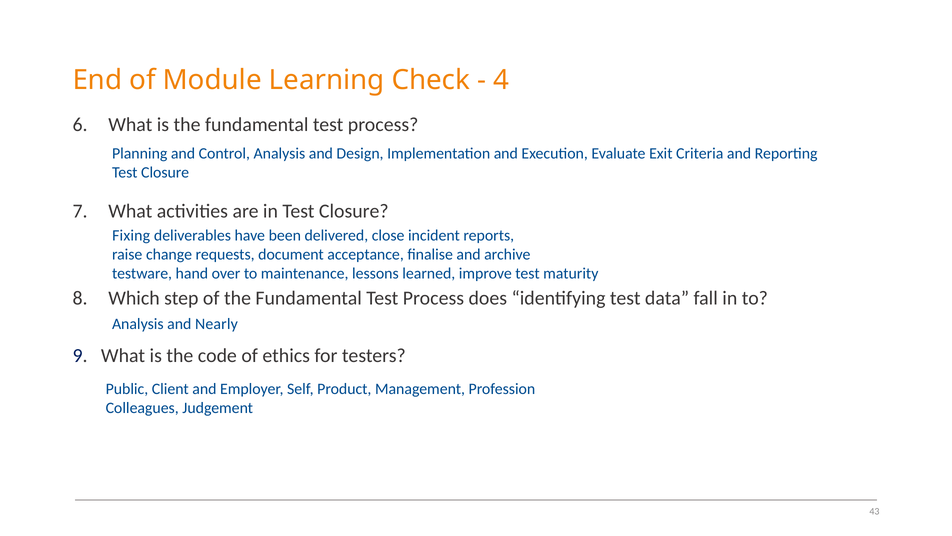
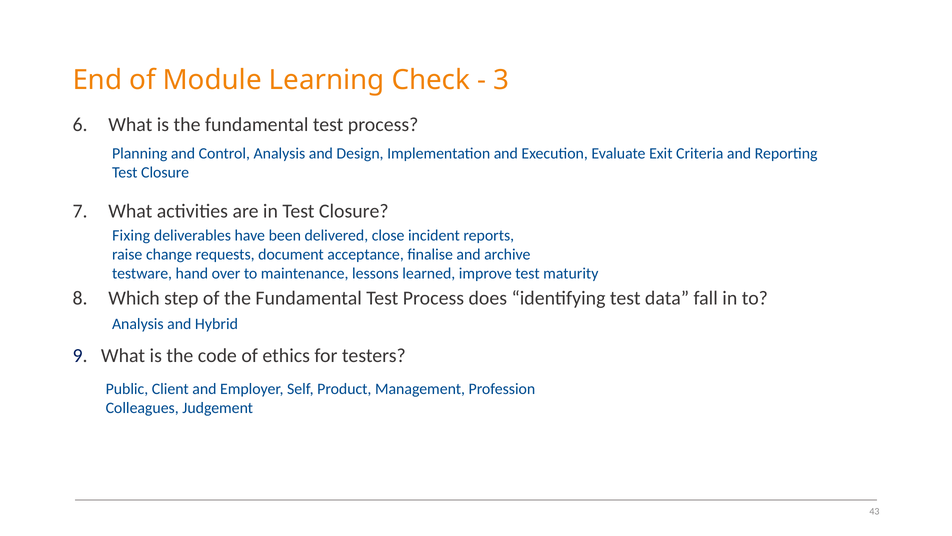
4: 4 -> 3 (501, 80)
Nearly: Nearly -> Hybrid (216, 324)
